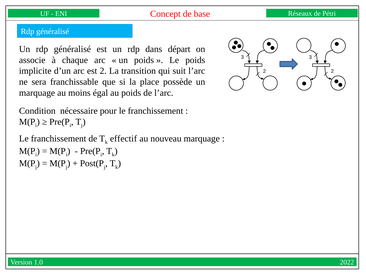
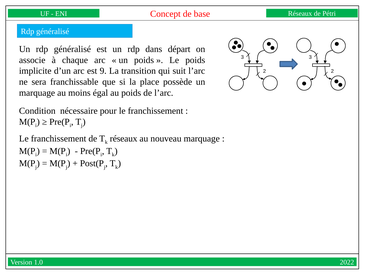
est 2: 2 -> 9 (103, 71)
effectif: effectif -> réseaux (124, 139)
